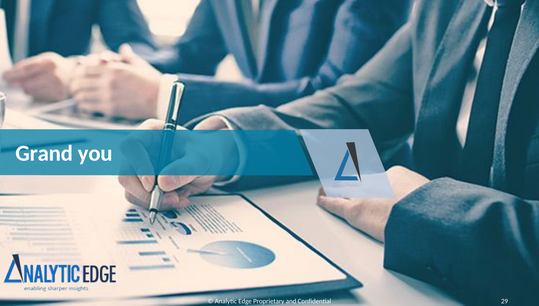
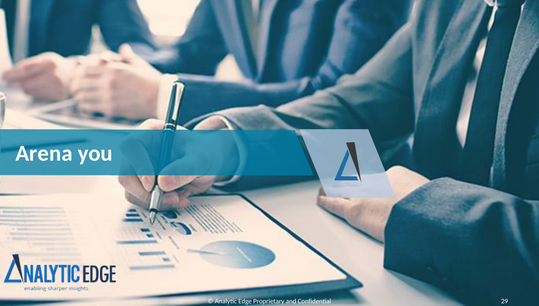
Grand: Grand -> Arena (44, 153)
